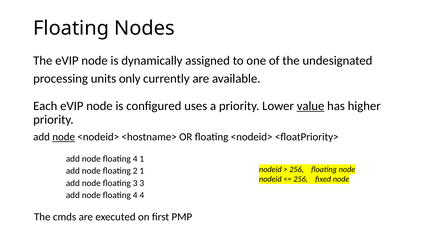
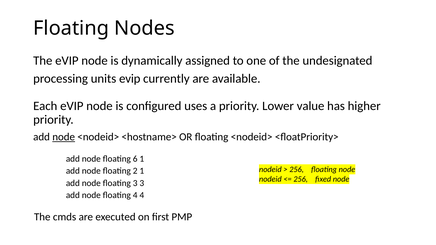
units only: only -> evip (130, 79)
value underline: present -> none (311, 106)
4: 4 -> 6 (135, 159)
